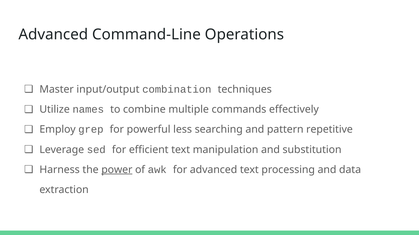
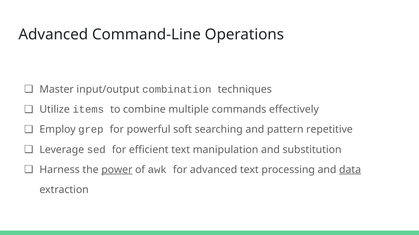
names: names -> items (88, 110)
less: less -> soft (183, 130)
data underline: none -> present (350, 170)
